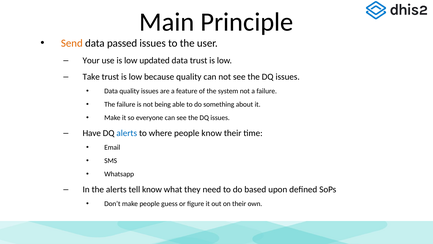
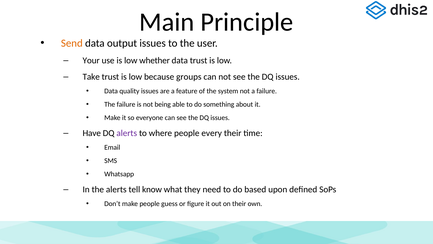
passed: passed -> output (122, 43)
updated: updated -> whether (155, 60)
because quality: quality -> groups (189, 77)
alerts colour: blue -> purple (127, 133)
people know: know -> every (212, 133)
